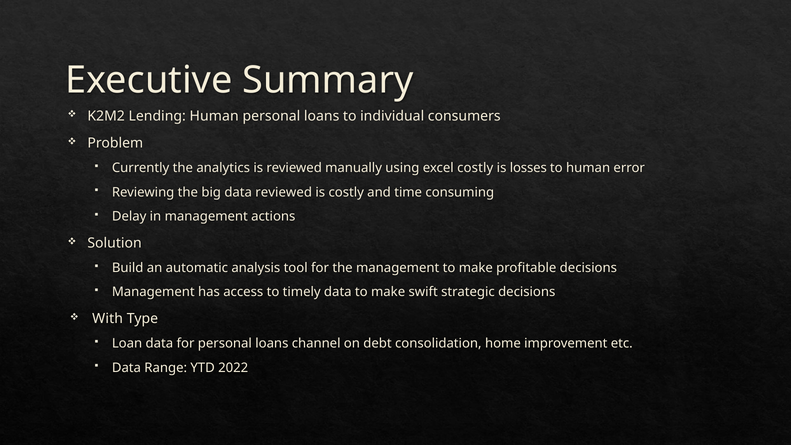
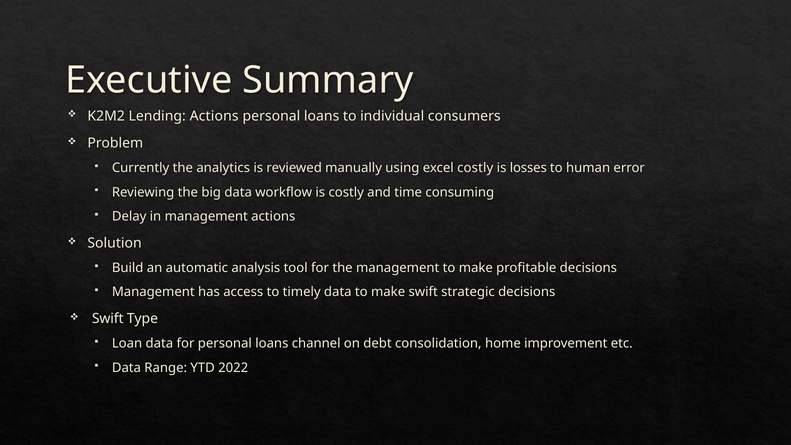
Lending Human: Human -> Actions (214, 116)
data reviewed: reviewed -> workflow (284, 192)
With: With -> Swift (108, 319)
